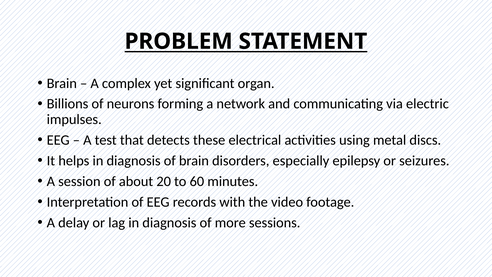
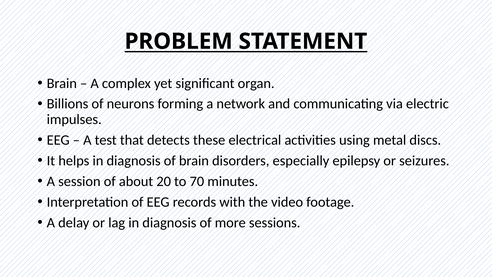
60: 60 -> 70 (197, 181)
